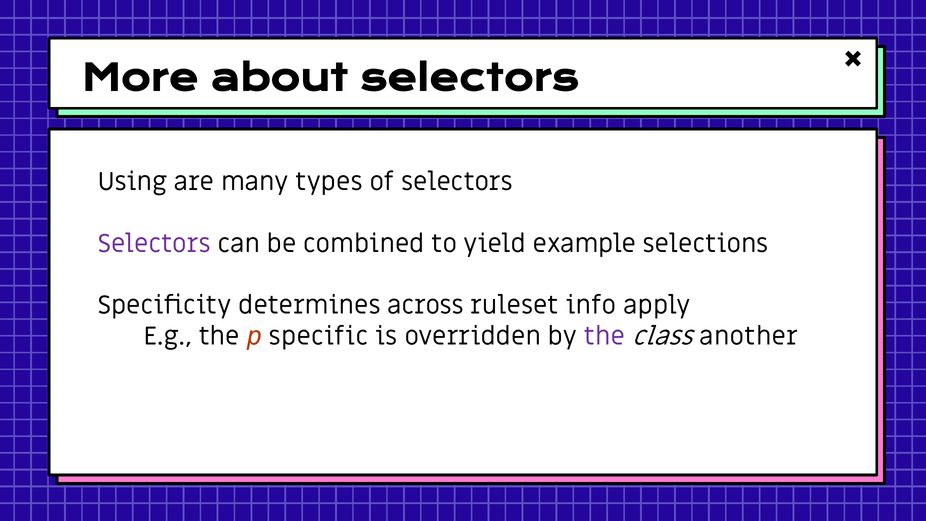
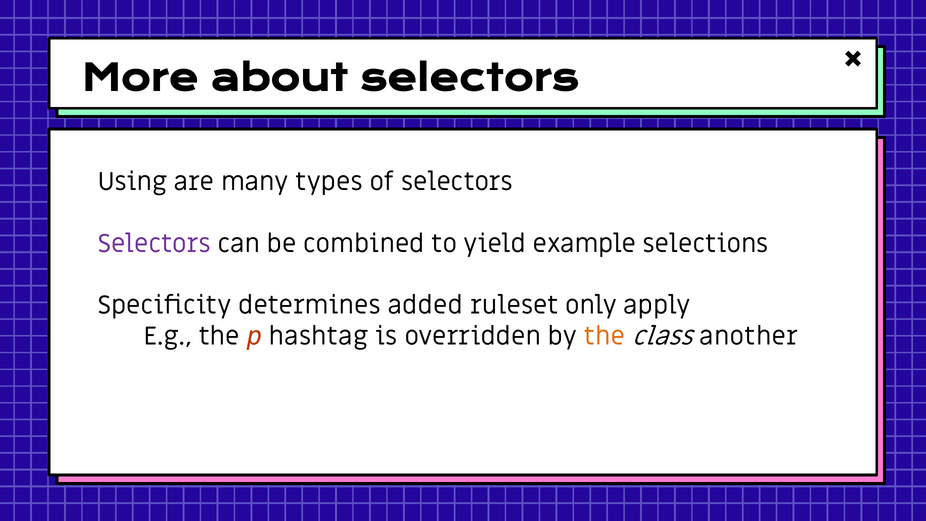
across: across -> added (425, 305)
info: info -> only (591, 305)
specific: specific -> hashtag (319, 336)
the colour: purple -> orange (604, 336)
